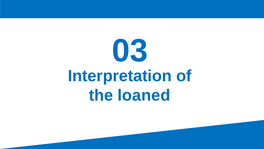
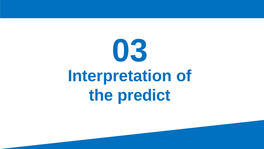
loaned: loaned -> predict (144, 95)
